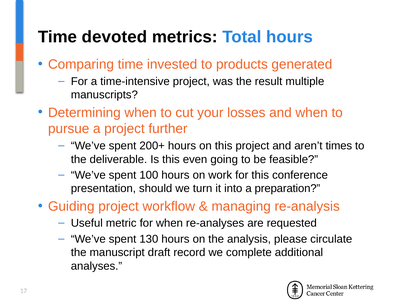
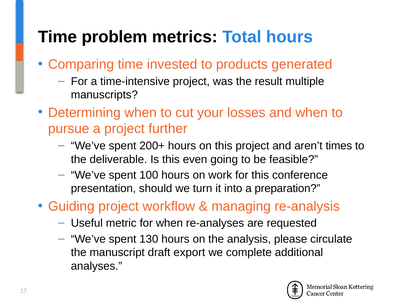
devoted: devoted -> problem (115, 37)
record: record -> export (189, 252)
